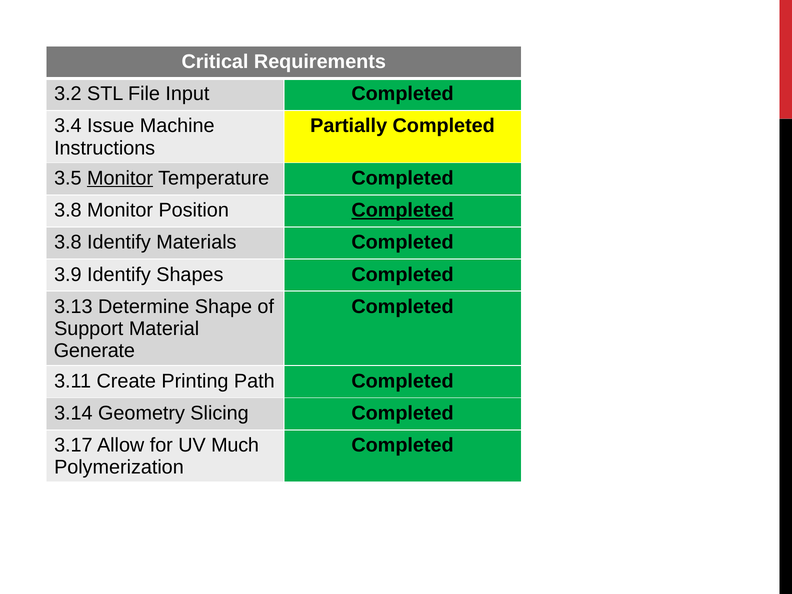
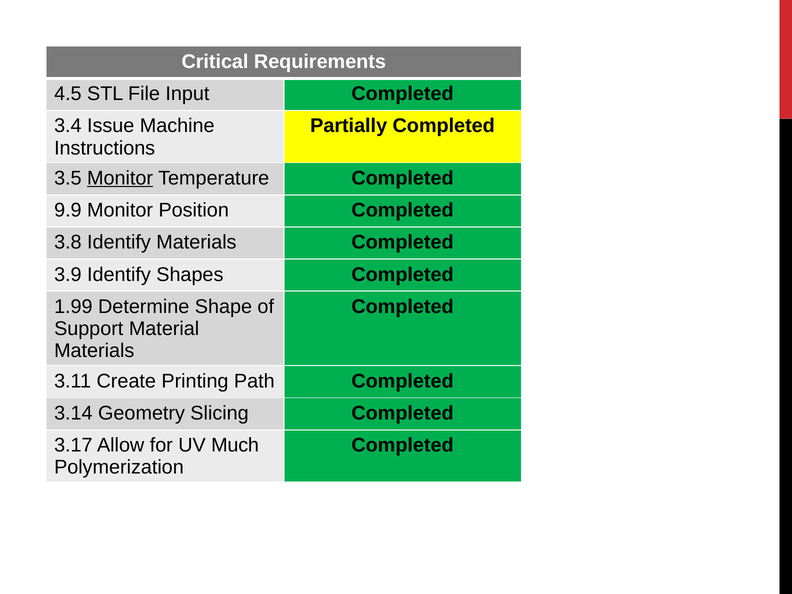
3.2: 3.2 -> 4.5 (68, 94)
3.8: 3.8 -> 9.9 (68, 210)
Completed underline: present -> none (403, 210)
3.13: 3.13 -> 1.99 (73, 307)
Generate: Generate -> Materials (94, 351)
